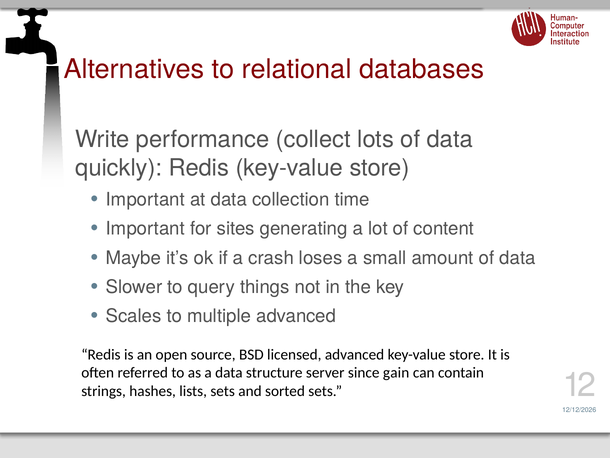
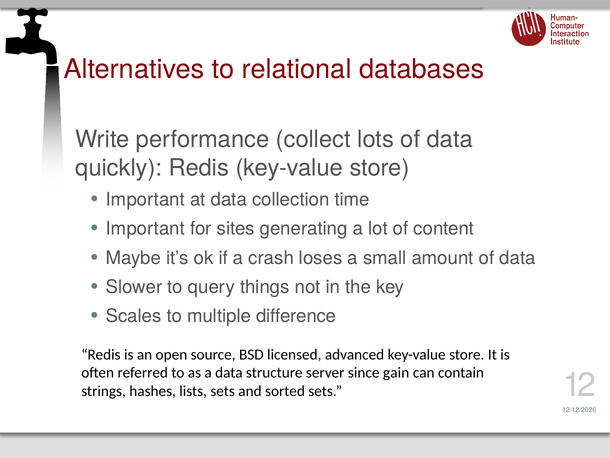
multiple advanced: advanced -> difference (296, 316)
